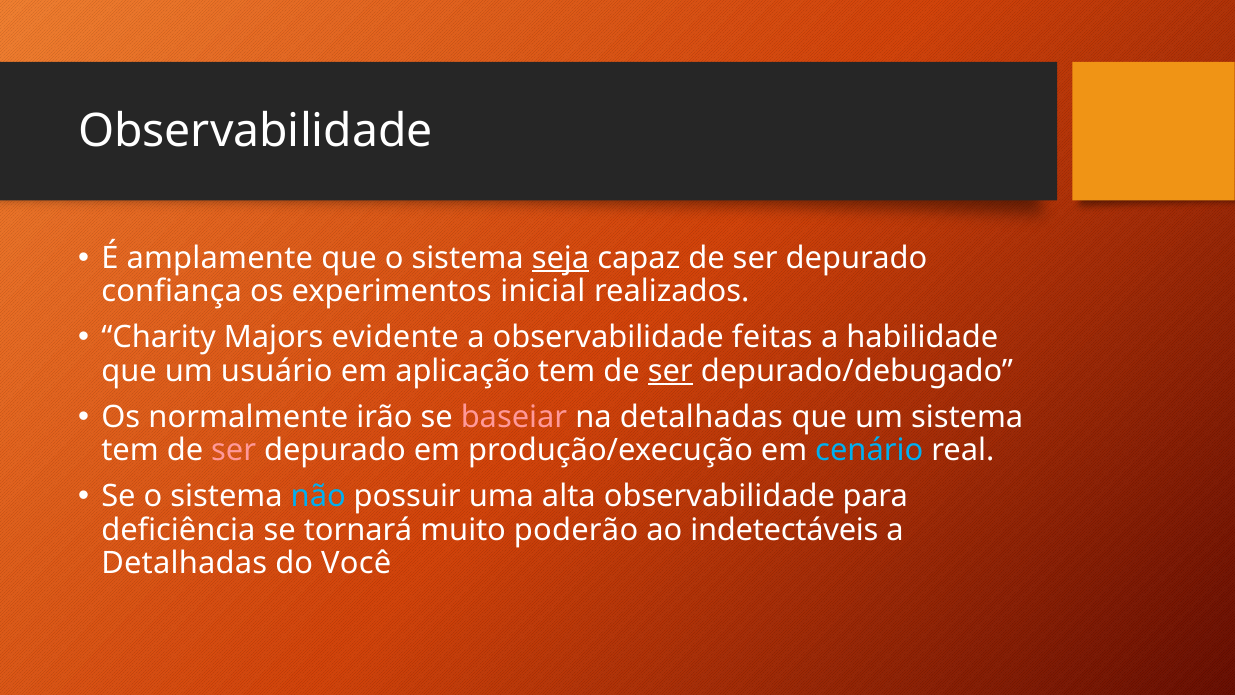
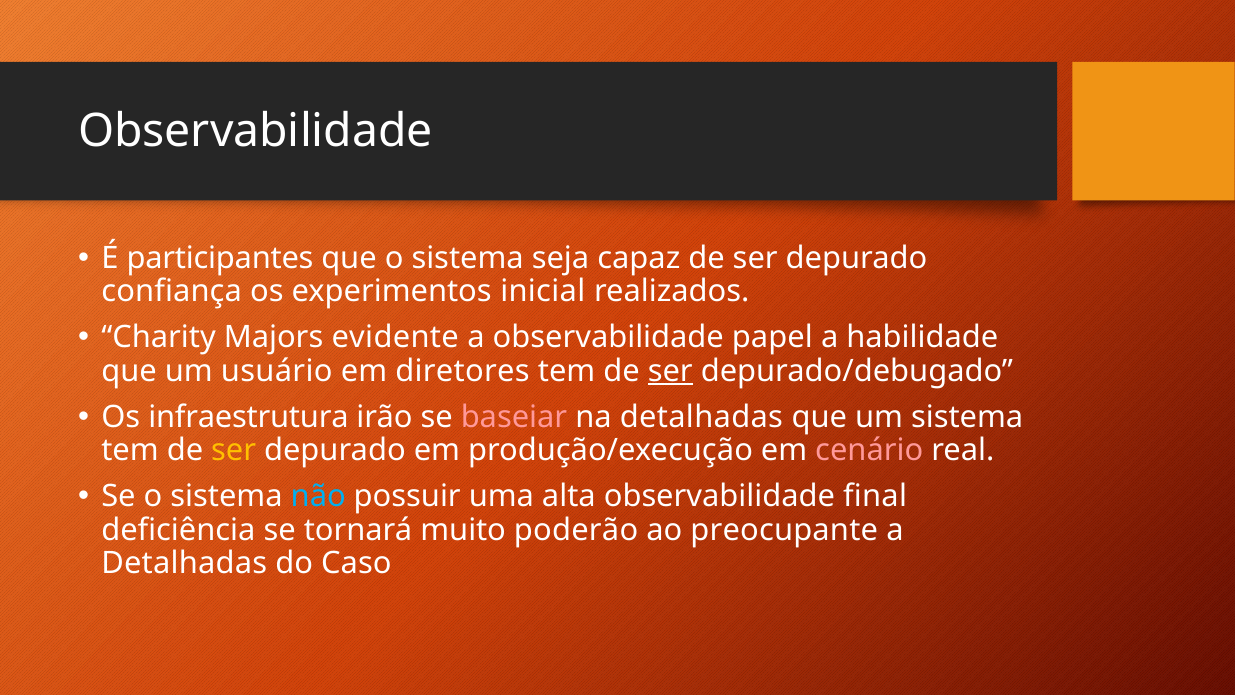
amplamente: amplamente -> participantes (220, 258)
seja underline: present -> none (560, 258)
feitas: feitas -> papel (772, 337)
aplicação: aplicação -> diretores (462, 371)
normalmente: normalmente -> infraestrutura (248, 417)
ser colour: pink -> yellow (234, 450)
cenário colour: light blue -> pink (869, 450)
para: para -> final (875, 496)
indetectáveis: indetectáveis -> preocupante (784, 530)
Você: Você -> Caso (356, 563)
